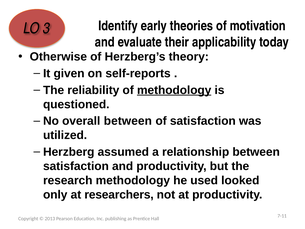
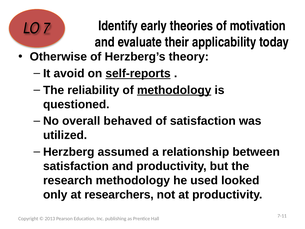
3: 3 -> 7 (46, 28)
given: given -> avoid (69, 73)
self-reports underline: none -> present (138, 73)
overall between: between -> behaved (128, 121)
